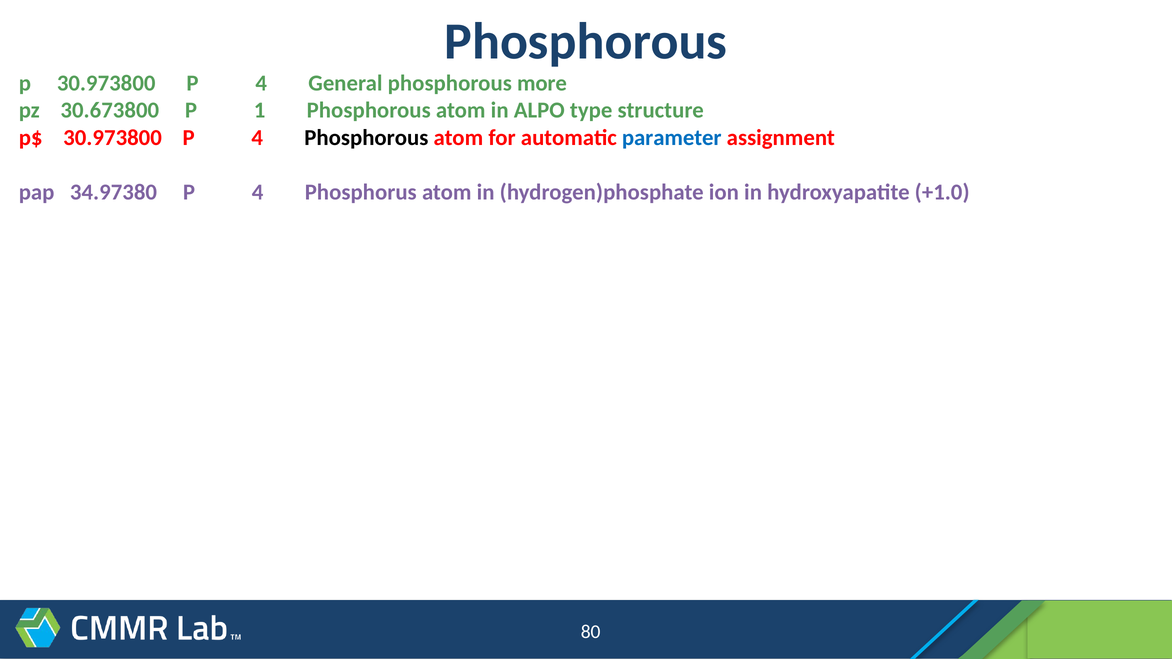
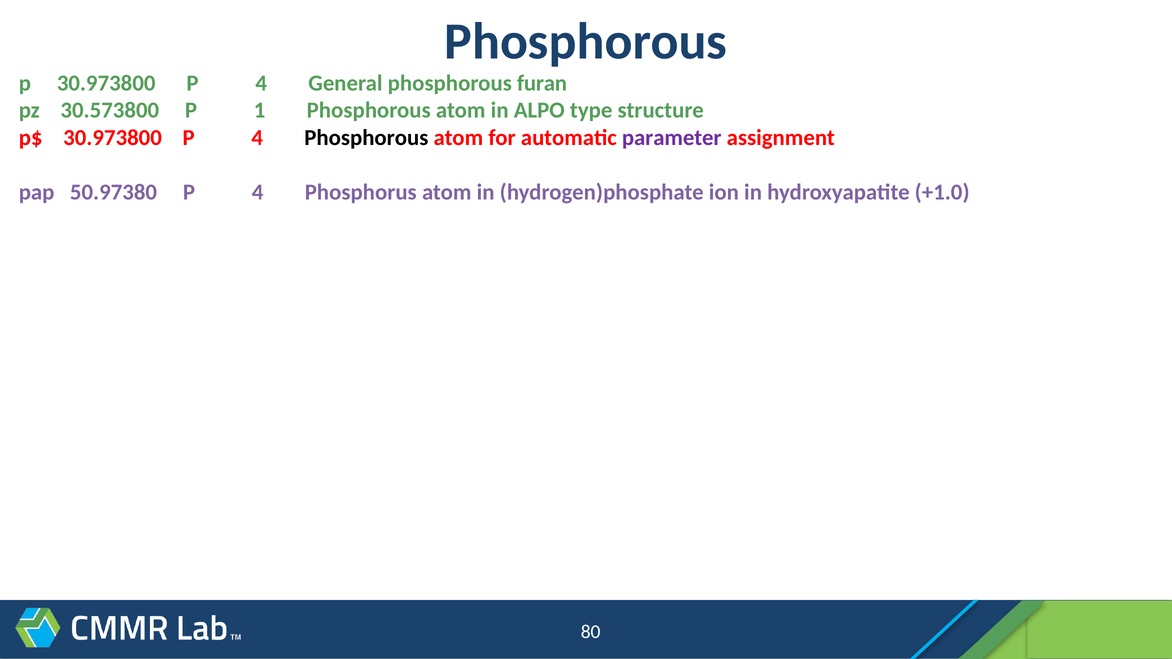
more: more -> furan (542, 83)
30.673800: 30.673800 -> 30.573800 (110, 110)
parameter colour: blue -> purple (672, 138)
34.97380: 34.97380 -> 50.97380 (113, 193)
